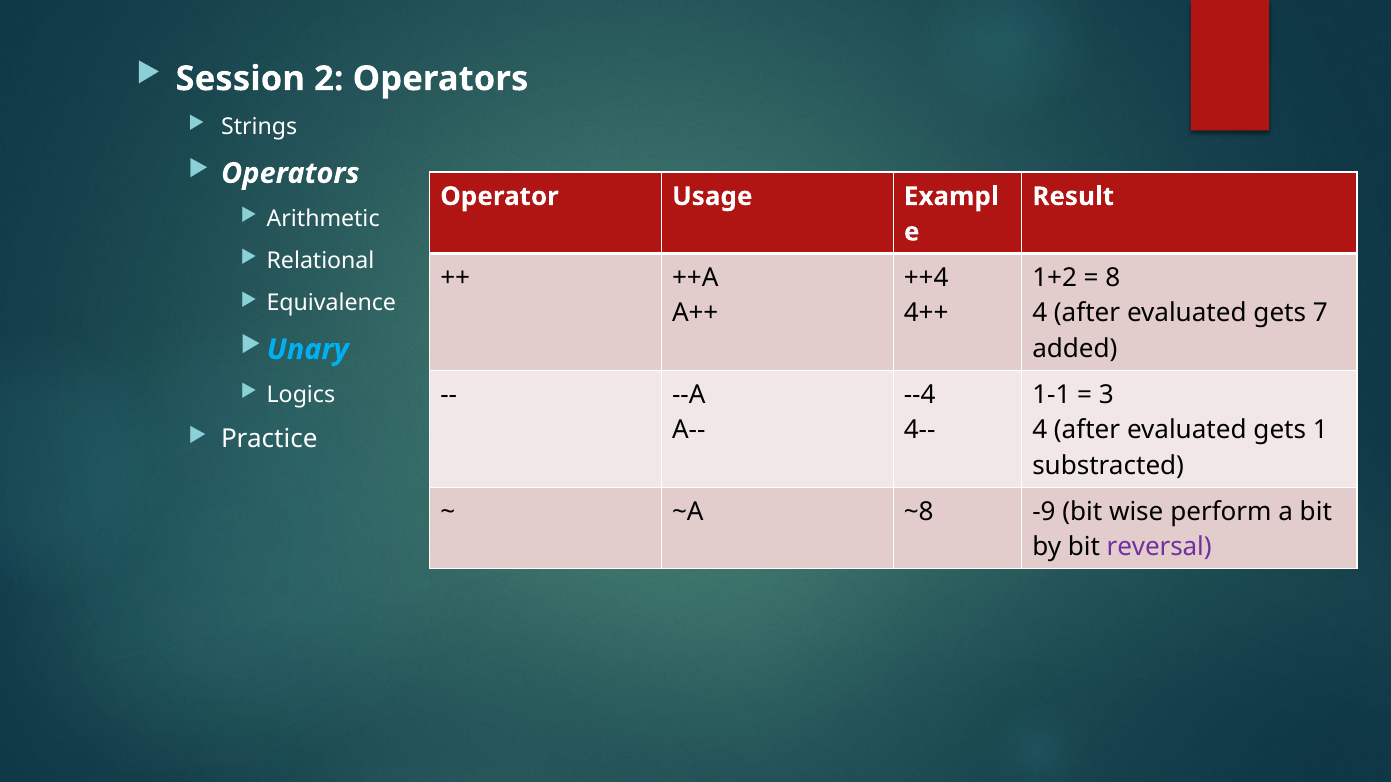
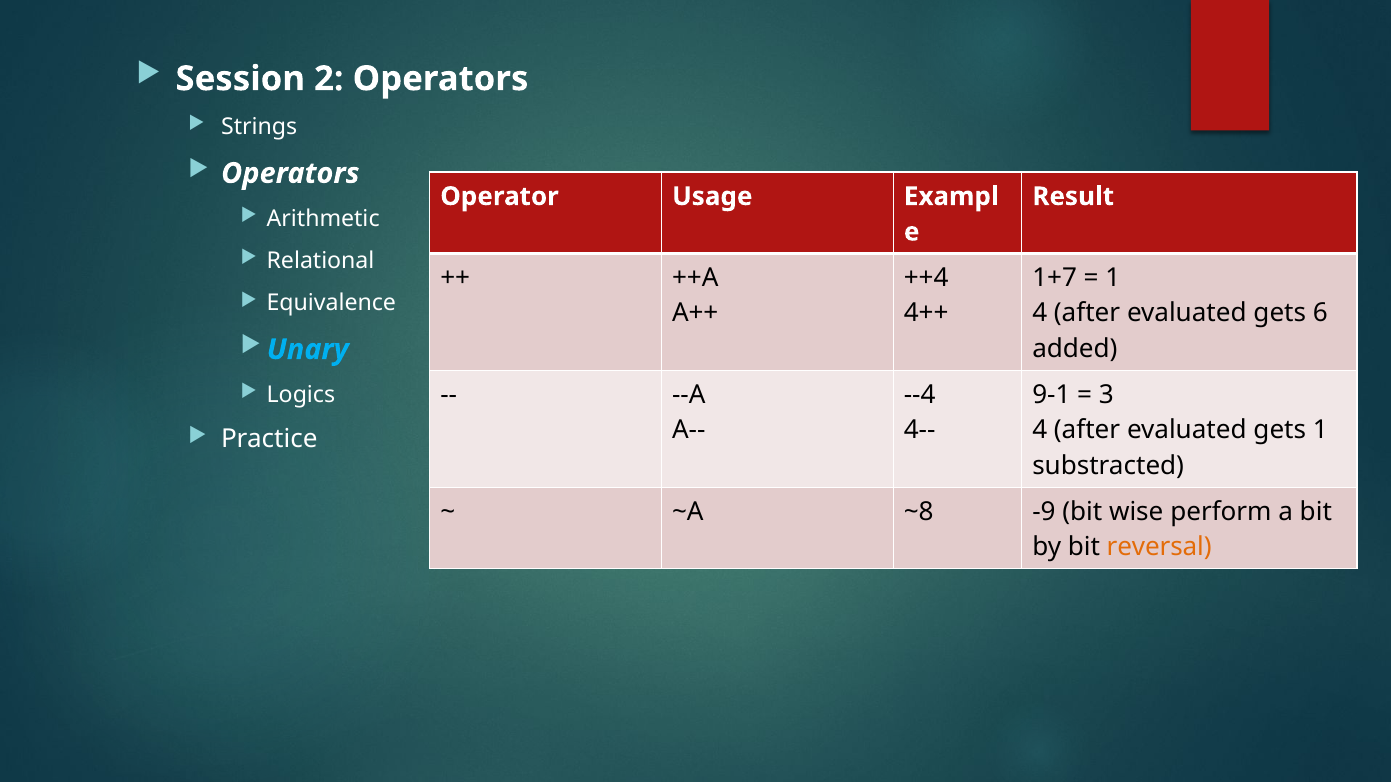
1+2: 1+2 -> 1+7 (1055, 278)
8: 8 -> 1 (1113, 278)
7: 7 -> 6 (1320, 313)
1-1: 1-1 -> 9-1 (1051, 395)
reversal colour: purple -> orange (1159, 547)
